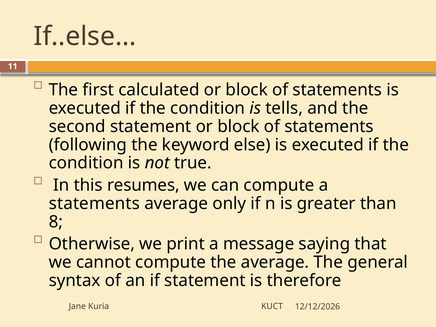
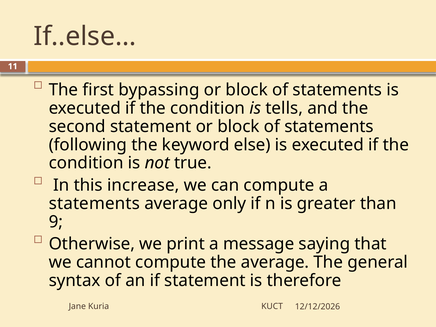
calculated: calculated -> bypassing (159, 90)
resumes: resumes -> increase (143, 185)
8: 8 -> 9 (56, 222)
